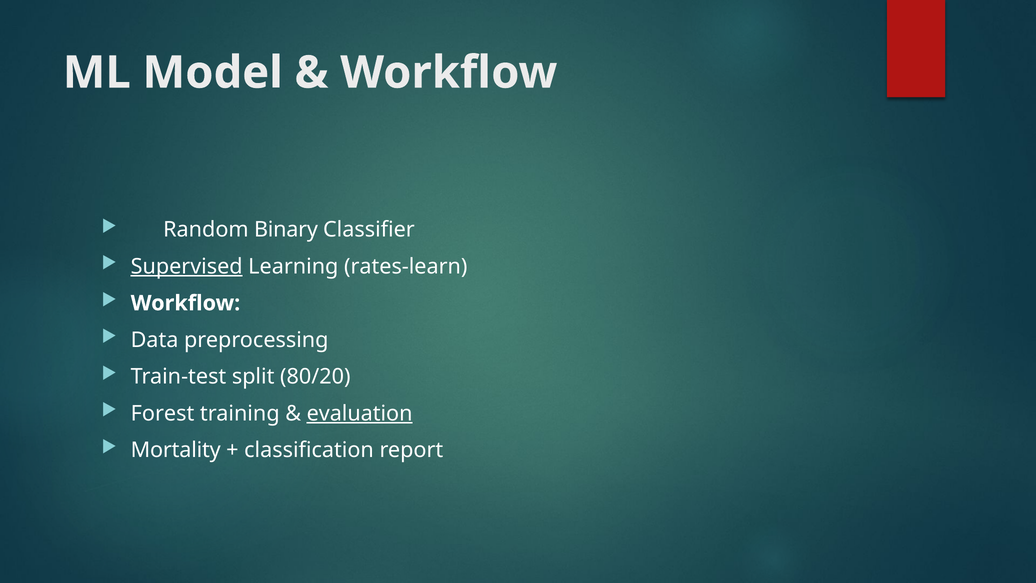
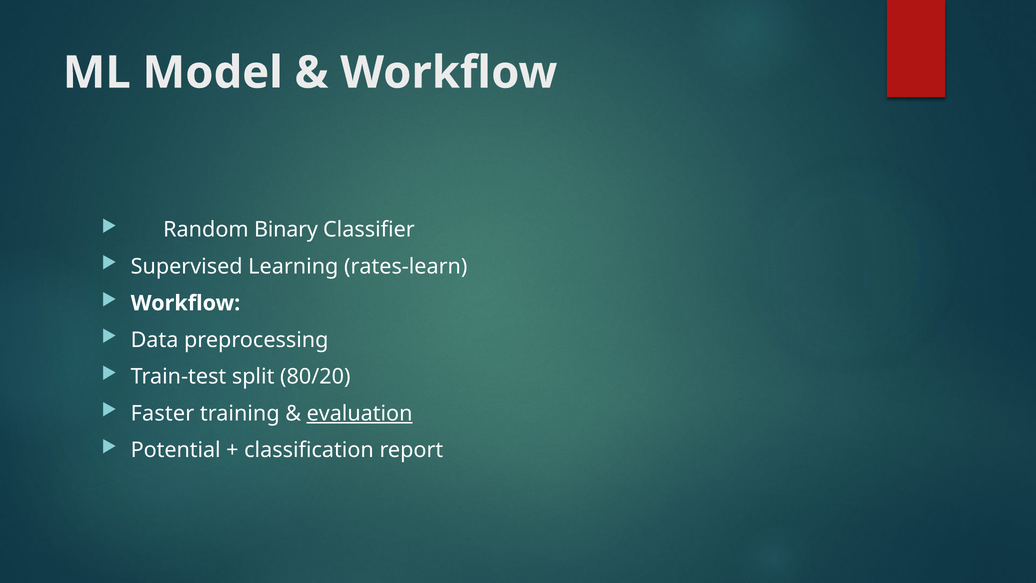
Supervised underline: present -> none (187, 266)
Forest: Forest -> Faster (162, 413)
Mortality: Mortality -> Potential (176, 450)
